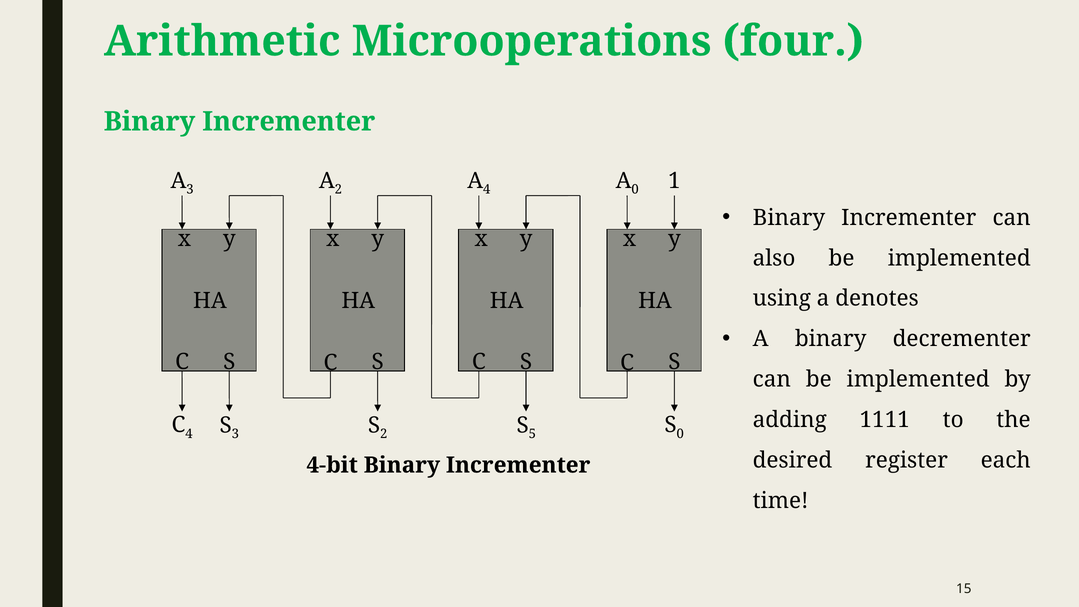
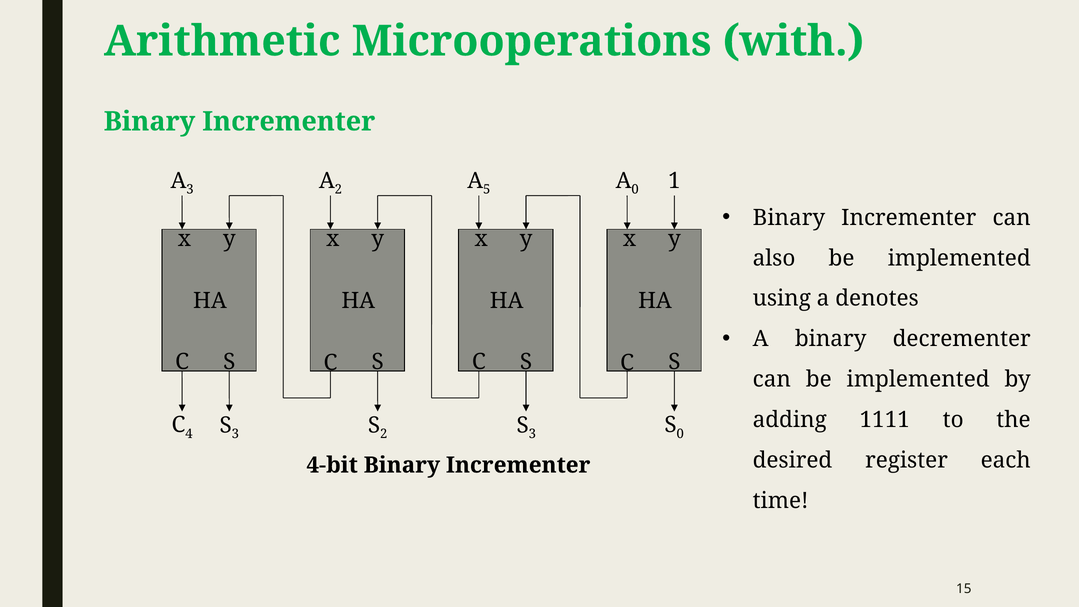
four: four -> with (793, 41)
A 4: 4 -> 5 (487, 190)
5: 5 -> 3 (532, 434)
